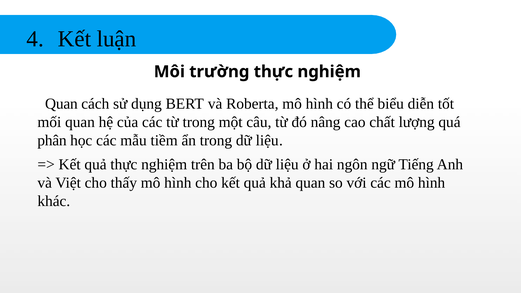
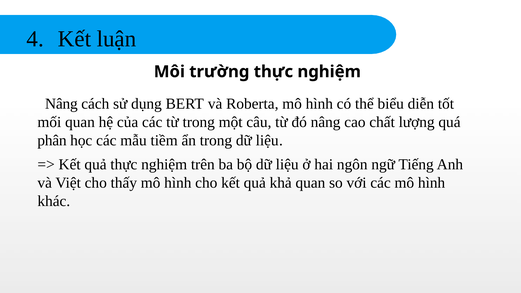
Quan: Quan -> Nâng (61, 104)
